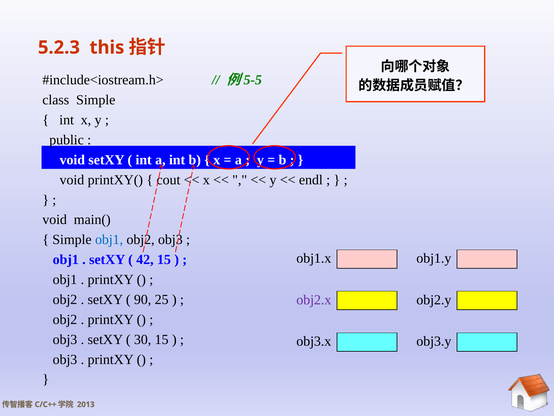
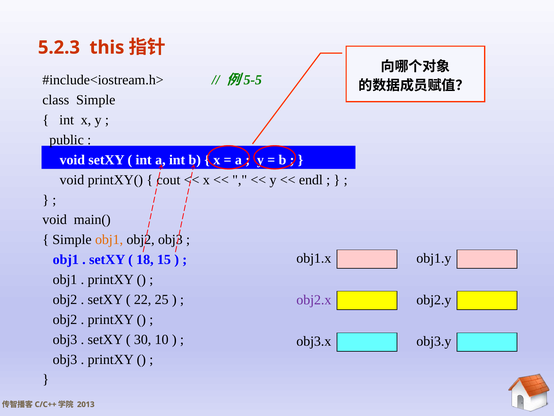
obj1 colour: blue -> orange (109, 239)
42: 42 -> 18 (145, 259)
90: 90 -> 22 (143, 299)
30 15: 15 -> 10 (162, 339)
